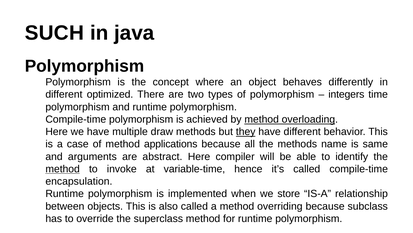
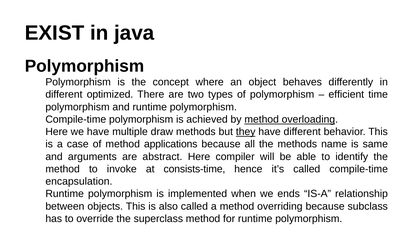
SUCH: SUCH -> EXIST (55, 33)
integers: integers -> efficient (346, 94)
method underline: present -> none (63, 169)
variable-time: variable-time -> consists-time (194, 169)
store: store -> ends (289, 193)
